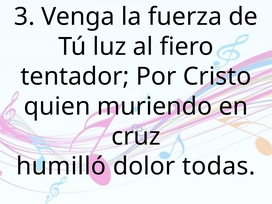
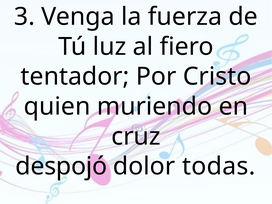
humilló: humilló -> despojó (61, 166)
